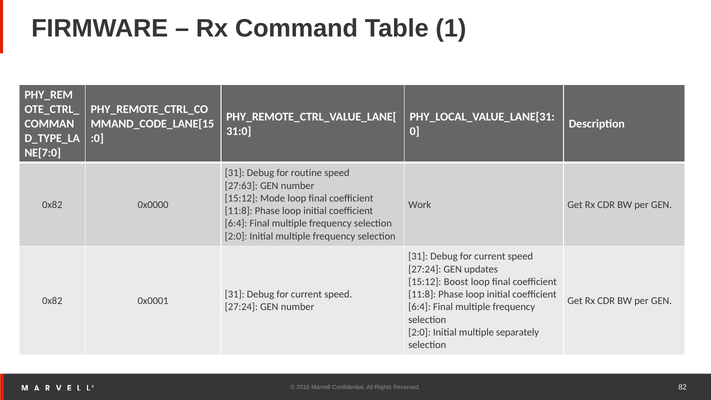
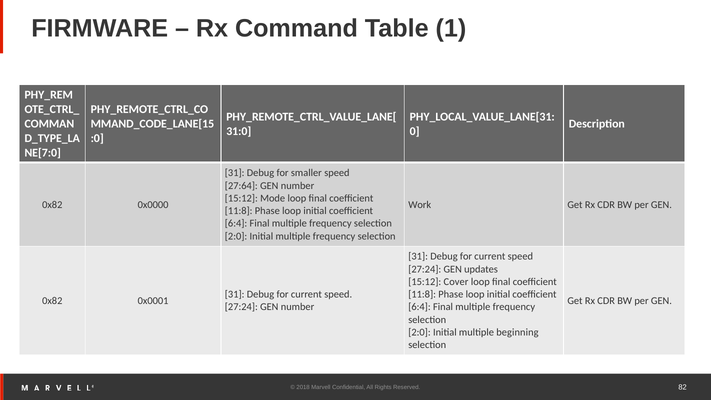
routine: routine -> smaller (306, 173)
27:63: 27:63 -> 27:64 (241, 186)
Boost: Boost -> Cover (456, 282)
separately: separately -> beginning (517, 332)
